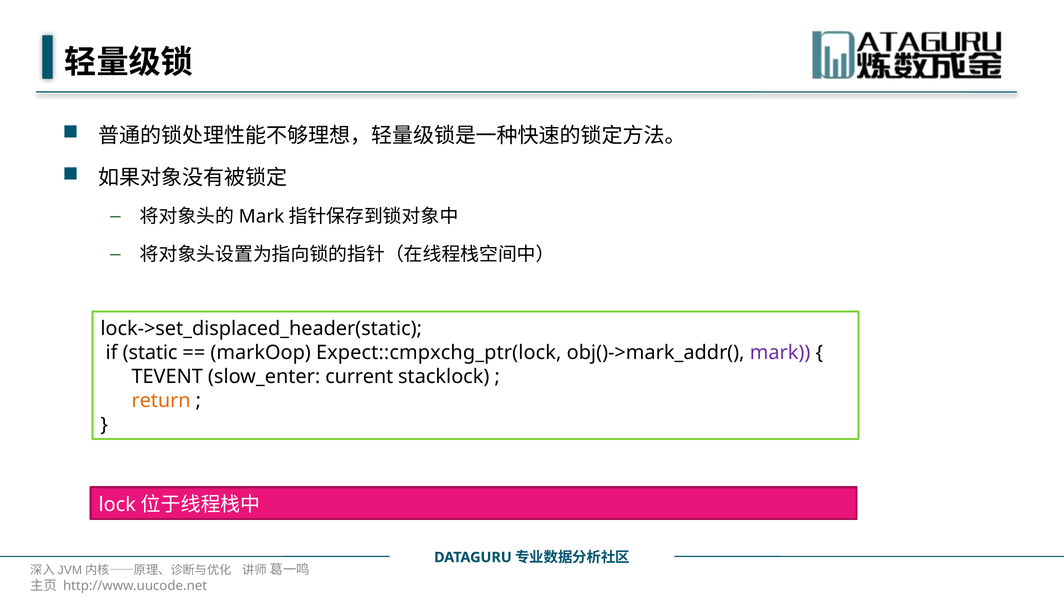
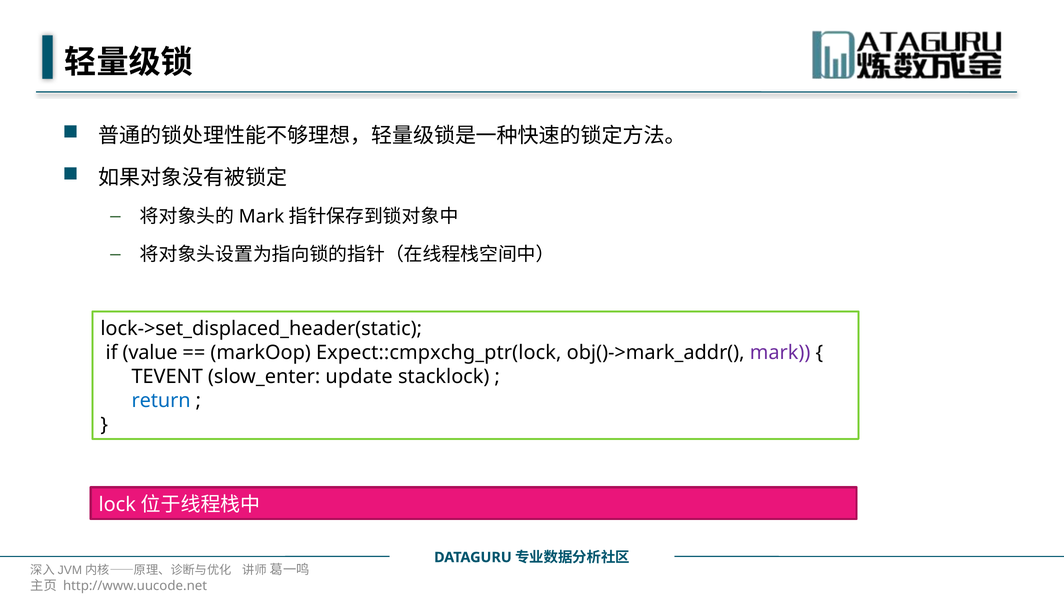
static: static -> value (150, 353)
current: current -> update (359, 377)
return colour: orange -> blue (161, 401)
